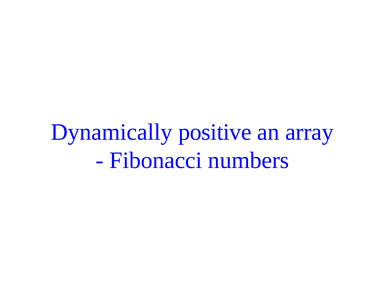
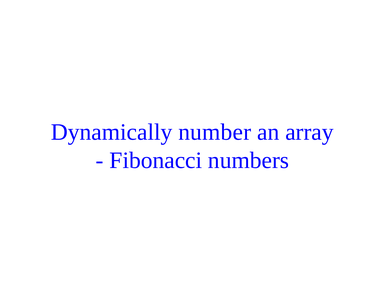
positive: positive -> number (215, 132)
